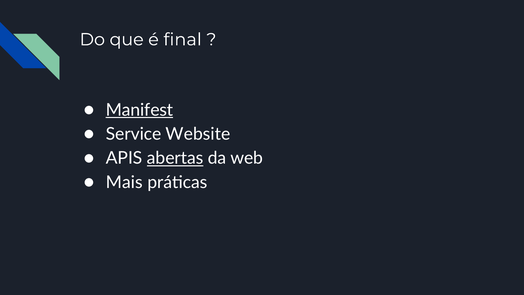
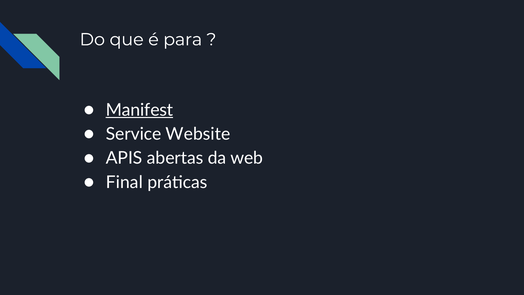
final: final -> para (183, 40)
abertas underline: present -> none (175, 158)
Mais: Mais -> Final (124, 182)
